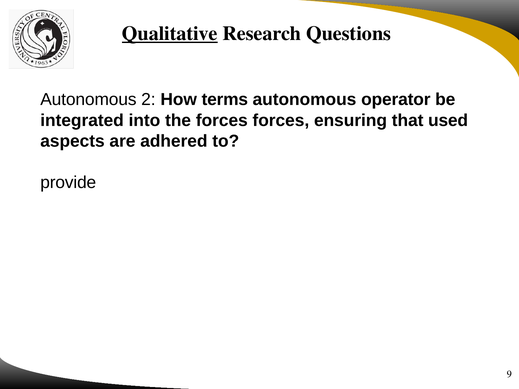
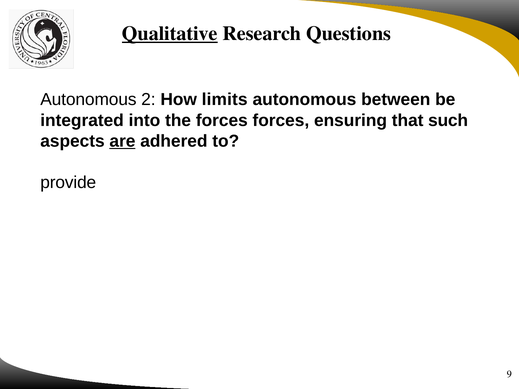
terms: terms -> limits (225, 100)
operator: operator -> between (396, 100)
used: used -> such (448, 120)
are underline: none -> present (122, 141)
